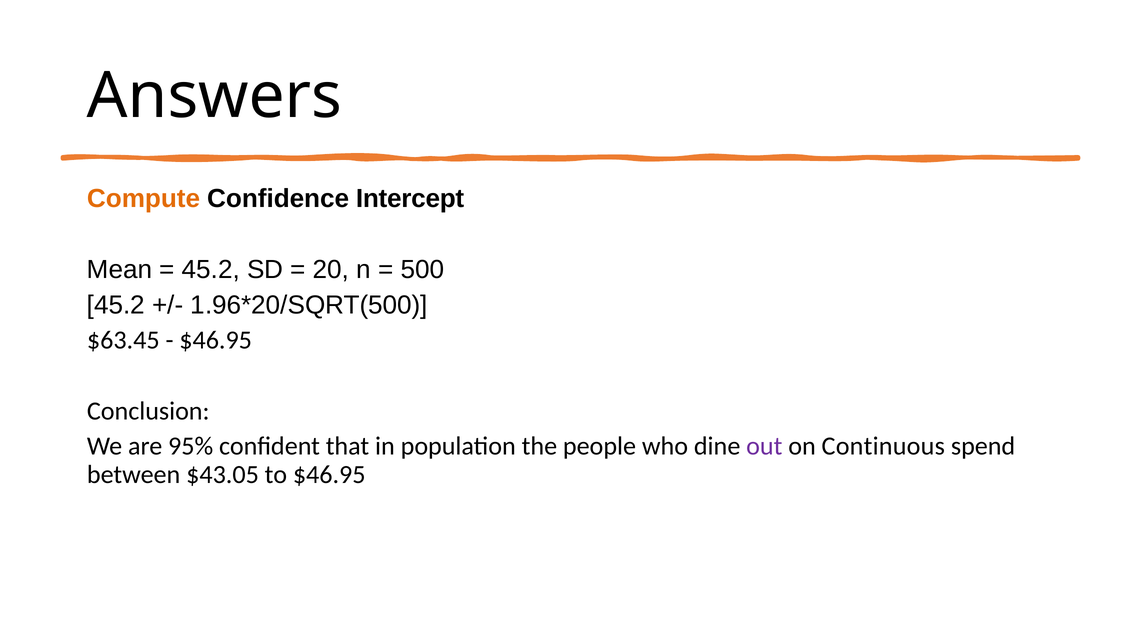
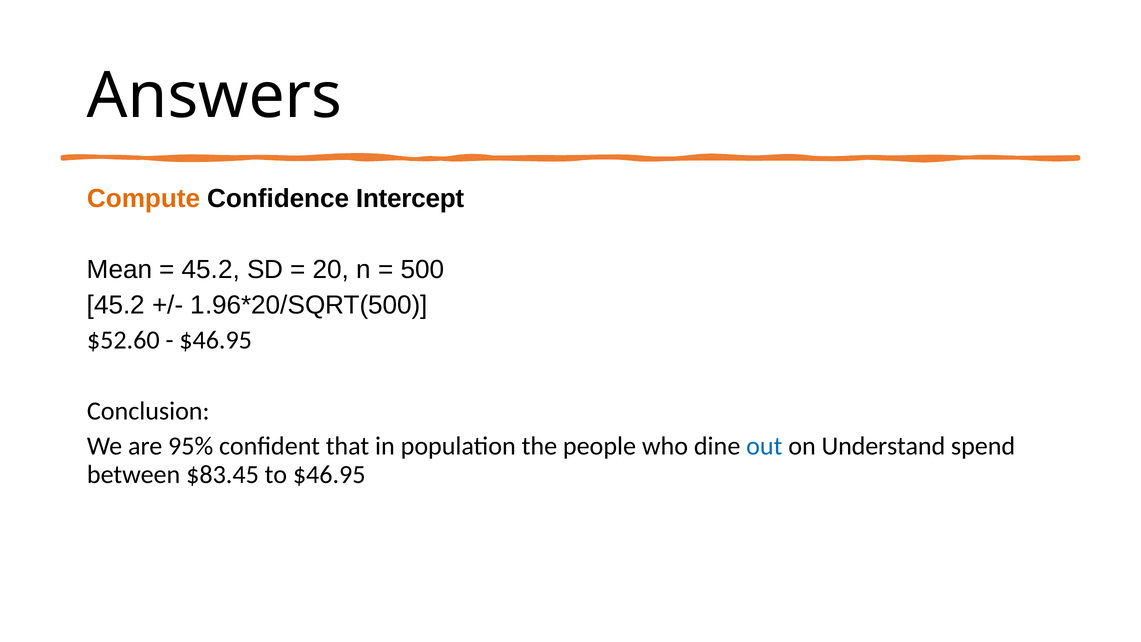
$63.45: $63.45 -> $52.60 (123, 340)
out colour: purple -> blue (764, 446)
Continuous: Continuous -> Understand (883, 446)
$43.05: $43.05 -> $83.45 (223, 474)
